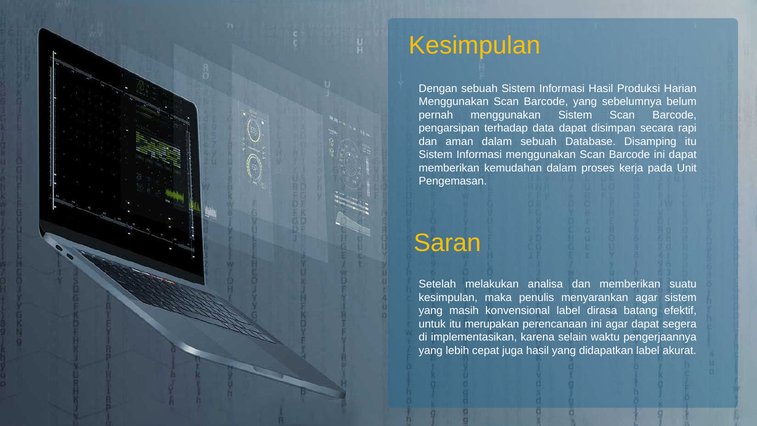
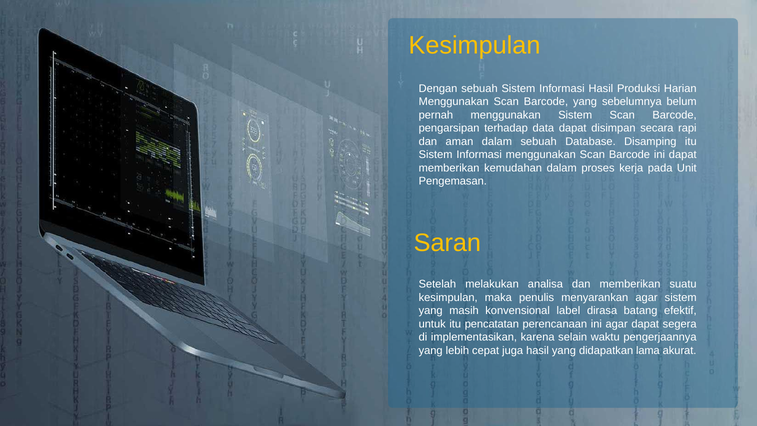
merupakan: merupakan -> pencatatan (492, 324)
didapatkan label: label -> lama (648, 350)
